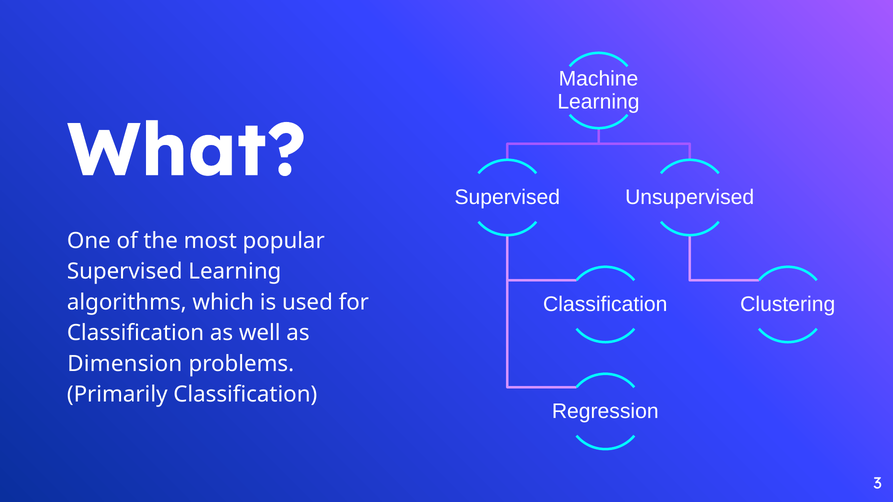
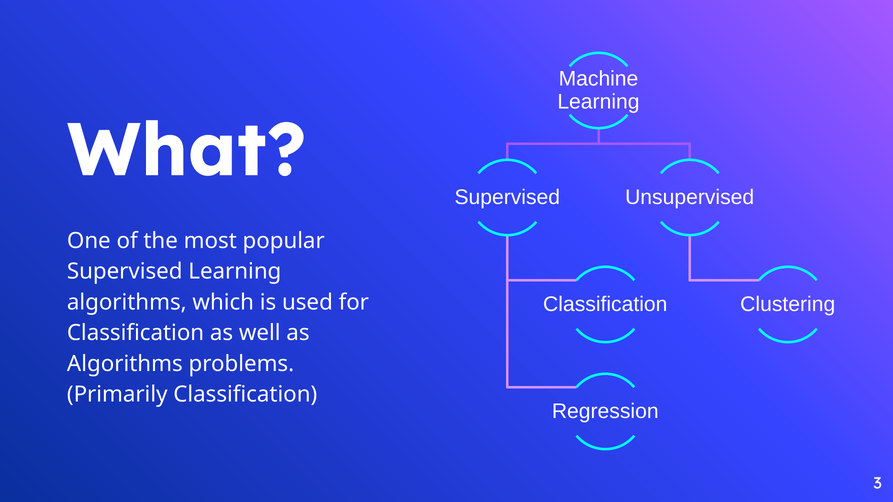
Dimension: Dimension -> Algorithms (125, 364)
